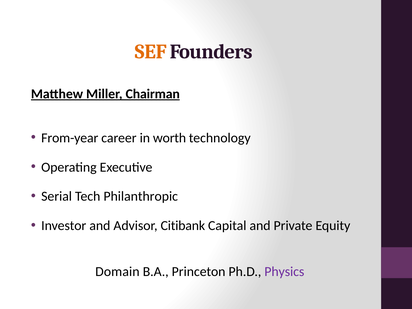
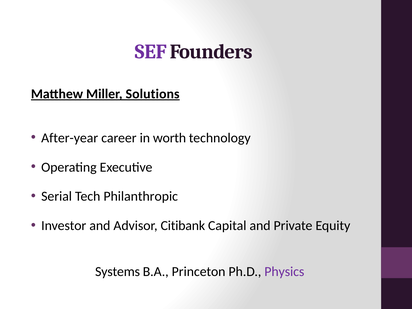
SEF colour: orange -> purple (151, 52)
Chairman: Chairman -> Solutions (153, 94)
From-year: From-year -> After-year (70, 138)
Domain: Domain -> Systems (118, 272)
